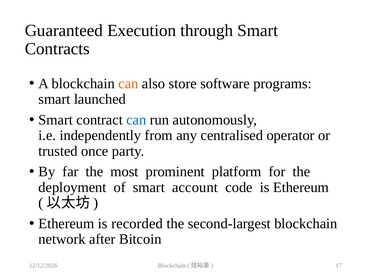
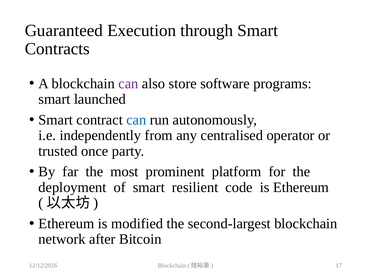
can colour: orange -> purple (128, 84)
account: account -> resilient (195, 187)
recorded: recorded -> modified (137, 224)
